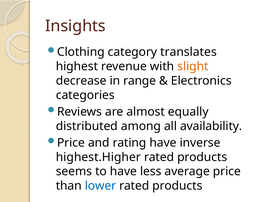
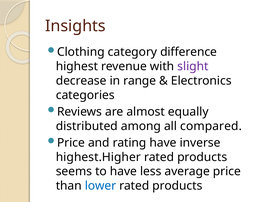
translates: translates -> difference (189, 52)
slight colour: orange -> purple (193, 67)
availability: availability -> compared (211, 126)
